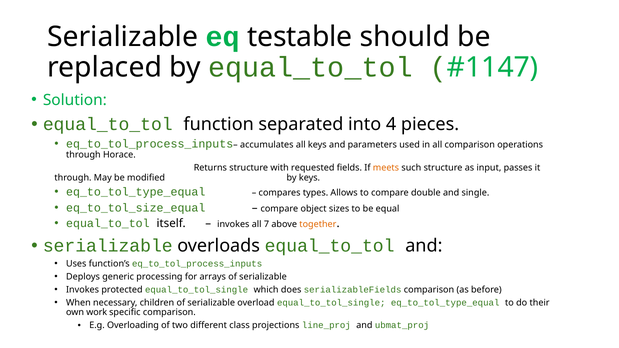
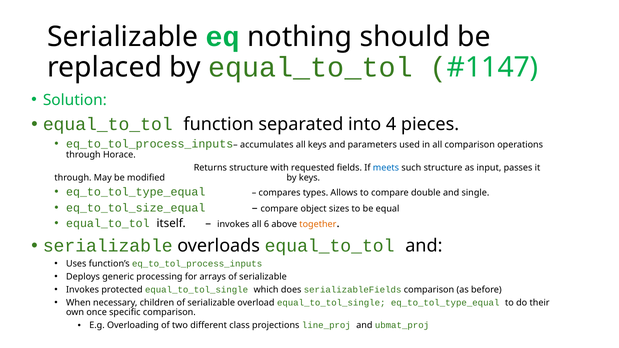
testable: testable -> nothing (300, 37)
meets colour: orange -> blue (386, 168)
7: 7 -> 6 (266, 224)
work: work -> once (97, 313)
